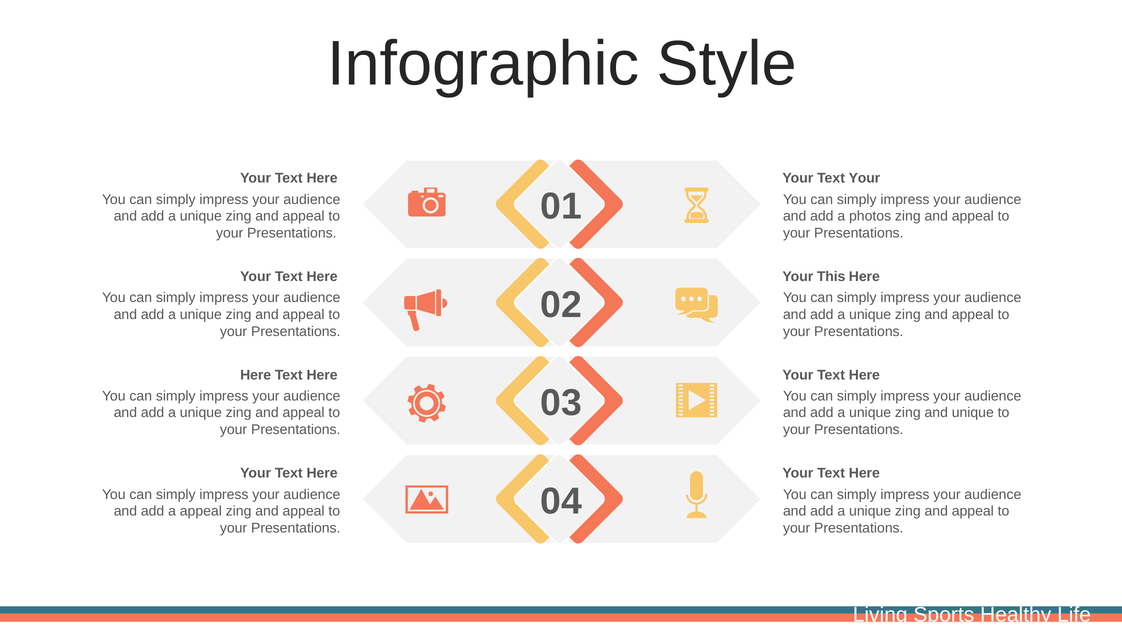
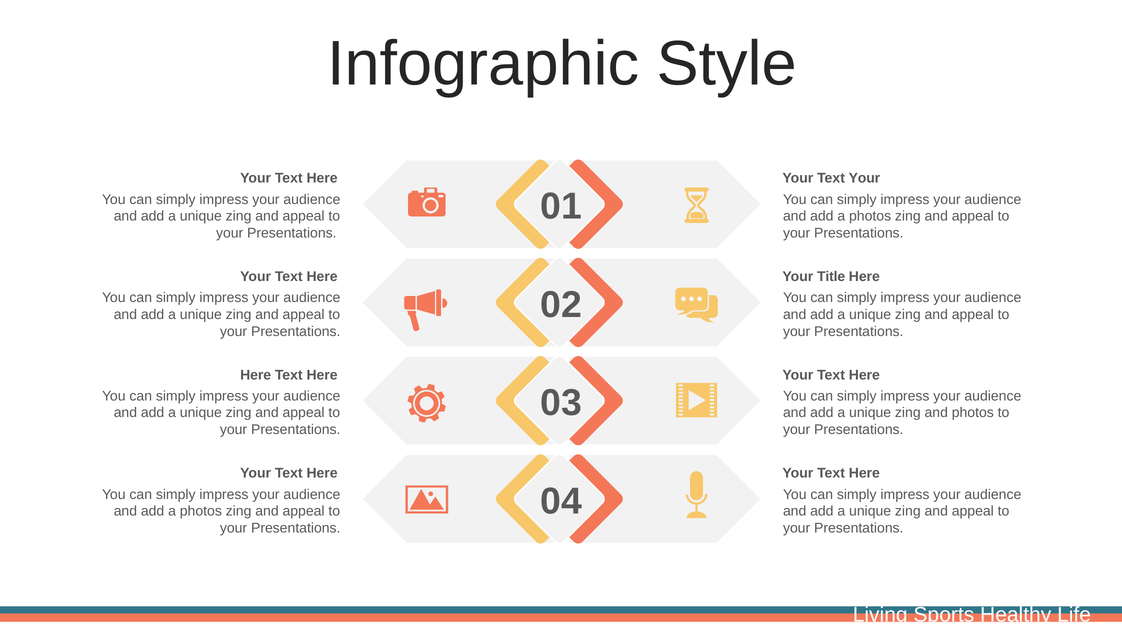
This: This -> Title (831, 277)
and unique: unique -> photos (973, 413)
appeal: appeal -> photos (201, 511)
